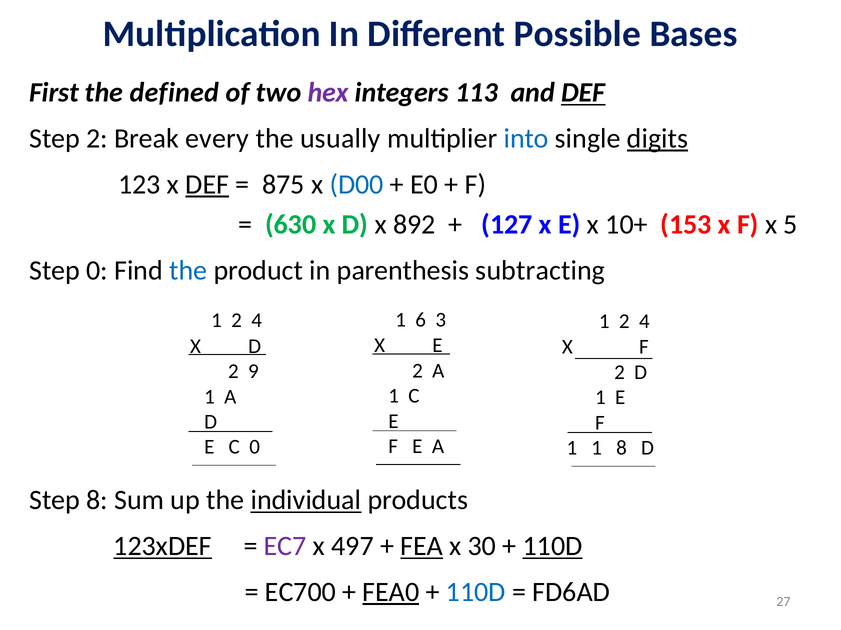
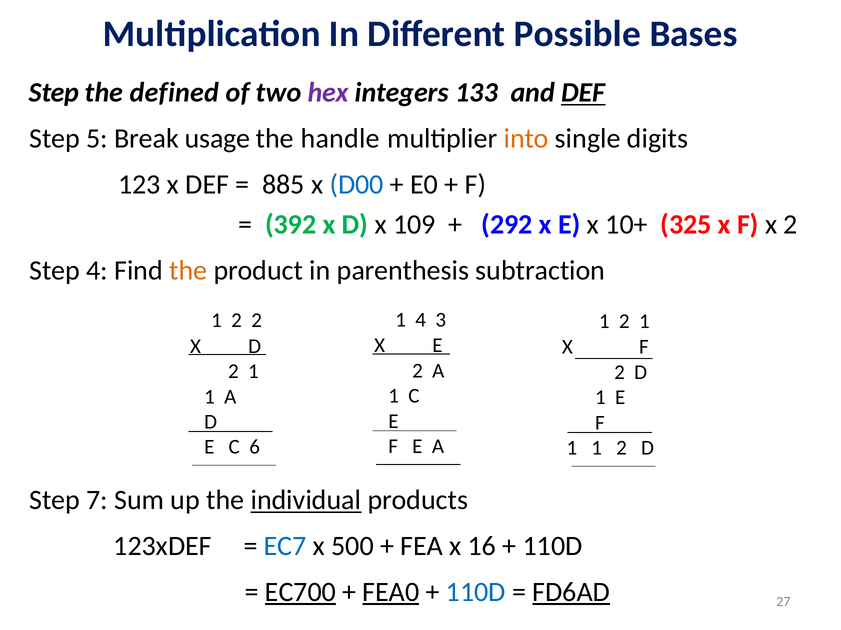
First: First -> Step (54, 93)
113: 113 -> 133 (476, 93)
Step 2: 2 -> 5 (97, 139)
every: every -> usage (217, 139)
usually: usually -> handle (340, 139)
into colour: blue -> orange (526, 139)
digits underline: present -> none (657, 139)
DEF underline: present -> none (207, 185)
875: 875 -> 885 (283, 185)
630: 630 -> 392 (291, 225)
892: 892 -> 109 (414, 225)
127: 127 -> 292 (507, 225)
153: 153 -> 325 (686, 225)
x 5: 5 -> 2 (791, 225)
Step 0: 0 -> 4 (97, 271)
the colour: blue -> orange (188, 271)
subtracting: subtracting -> subtraction (540, 271)
1 6: 6 -> 4 (421, 320)
4: 4 -> 2 (257, 321)
4: 4 -> 1 (644, 322)
9: 9 -> 1 (253, 372)
C 0: 0 -> 6 (255, 448)
1 1 8: 8 -> 2 (622, 448)
Step 8: 8 -> 7 (97, 501)
123xDEF underline: present -> none (163, 547)
EC7 colour: purple -> blue (285, 547)
497: 497 -> 500 (352, 547)
FEA underline: present -> none (422, 547)
30: 30 -> 16 (482, 547)
110D underline: present -> none (553, 547)
EC700 underline: none -> present (300, 593)
FD6AD underline: none -> present (571, 593)
